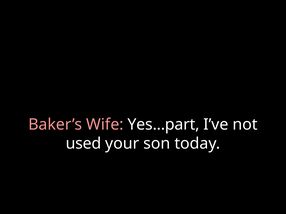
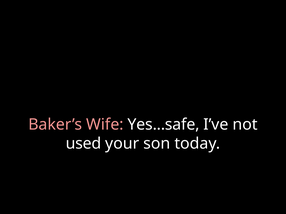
Yes...part: Yes...part -> Yes...safe (164, 125)
